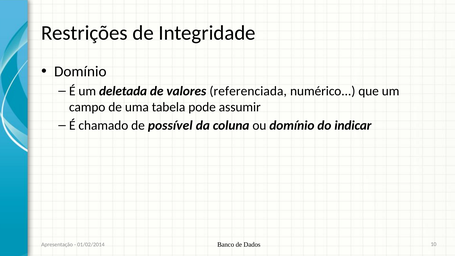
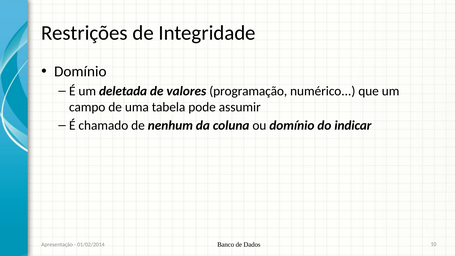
referenciada: referenciada -> programação (248, 91)
possível: possível -> nenhum (170, 126)
